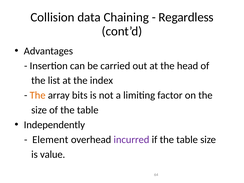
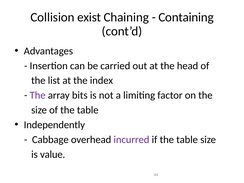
data: data -> exist (89, 17)
Regardless: Regardless -> Containing (186, 17)
The colour: orange -> purple (38, 95)
Element: Element -> Cabbage (50, 140)
